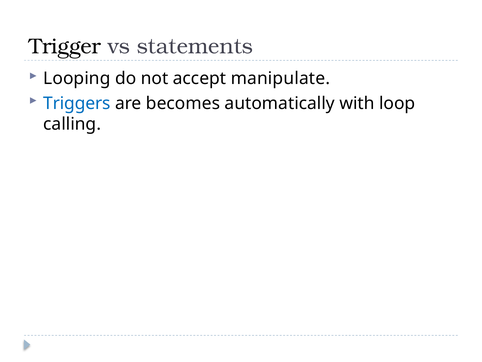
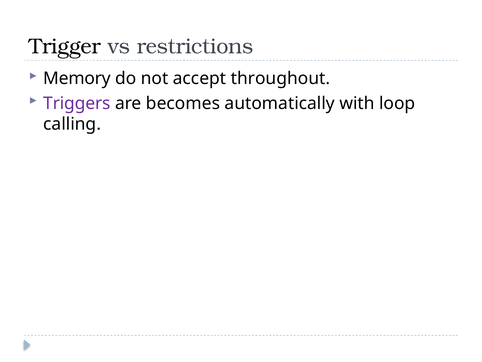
statements: statements -> restrictions (195, 47)
Looping: Looping -> Memory (77, 78)
manipulate: manipulate -> throughout (280, 78)
Triggers colour: blue -> purple (77, 103)
